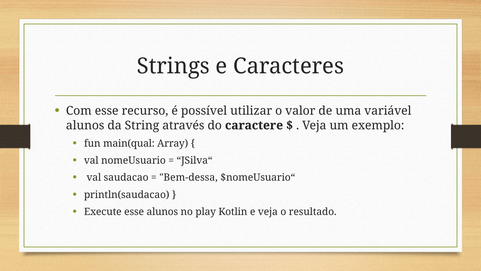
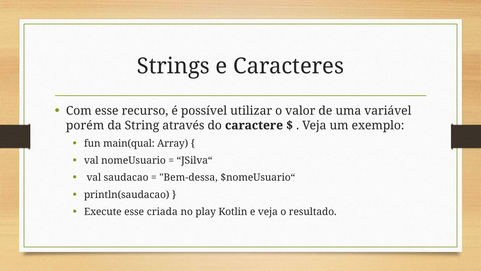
alunos: alunos -> porém (85, 125)
esse alunos: alunos -> criada (162, 211)
